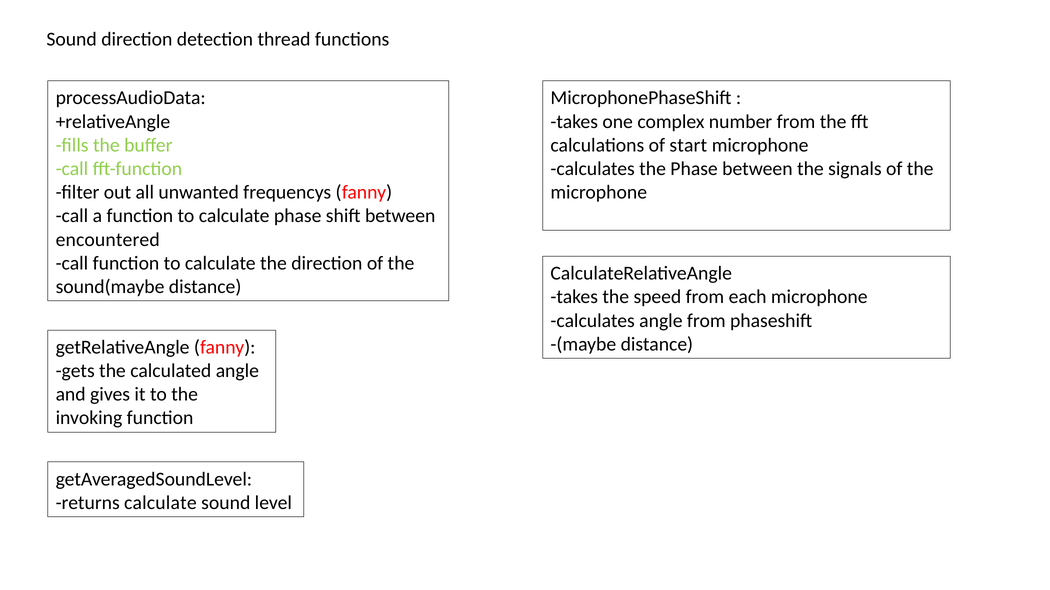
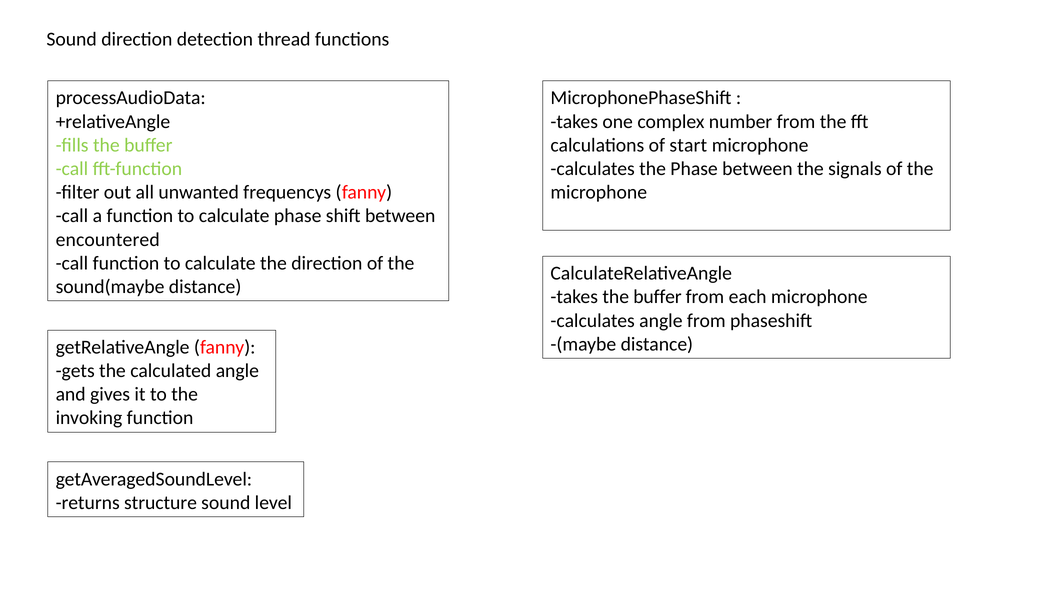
takes the speed: speed -> buffer (657, 297)
returns calculate: calculate -> structure (161, 503)
